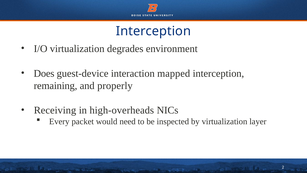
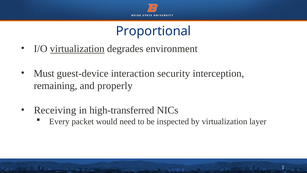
Interception: Interception -> Proportional (154, 31)
virtualization underline: none -> present (77, 49)
Does: Does -> Must (44, 73)
mapped: mapped -> security (174, 73)
high-overheads: high-overheads -> high-transferred (122, 110)
